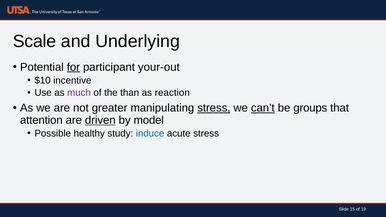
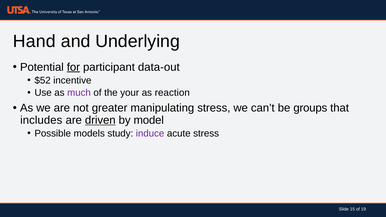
Scale: Scale -> Hand (34, 41)
your-out: your-out -> data-out (159, 67)
$10: $10 -> $52 (43, 80)
than: than -> your (130, 93)
stress underline: present -> none (214, 108)
can’t underline: present -> none (263, 108)
attention: attention -> includes (41, 120)
healthy: healthy -> models (89, 134)
induce colour: blue -> purple (150, 134)
